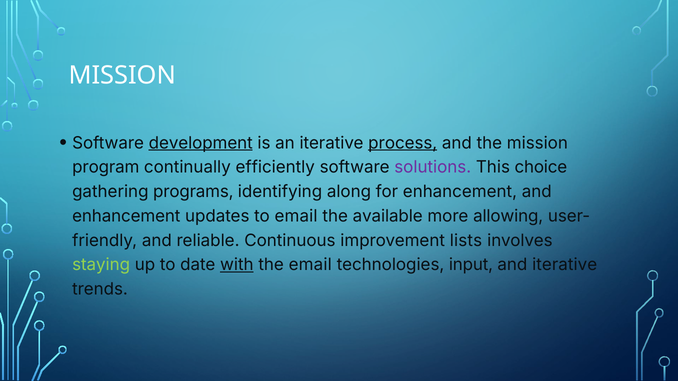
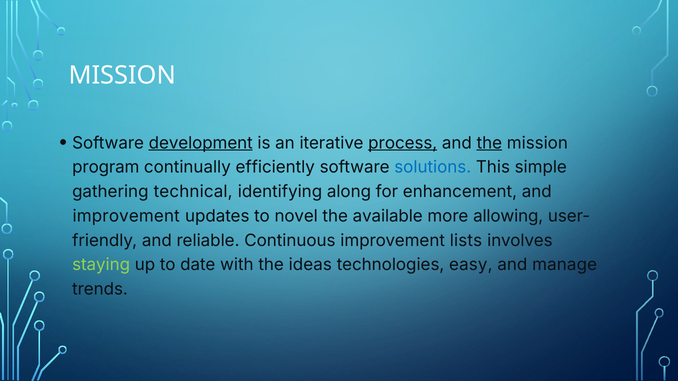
the underline: none -> present (489, 143)
solutions colour: purple -> blue (433, 167)
choice: choice -> simple (541, 167)
programs: programs -> technical (193, 192)
enhancement: enhancement -> improvement (126, 216)
to email: email -> novel (296, 216)
with underline: present -> none (237, 265)
the email: email -> ideas (310, 265)
input: input -> easy (471, 265)
and iterative: iterative -> manage (565, 265)
